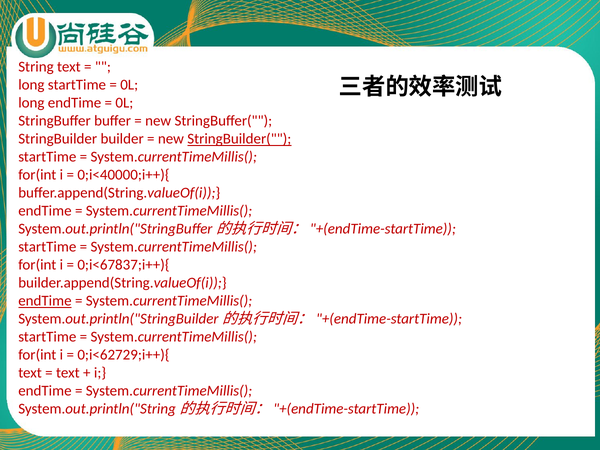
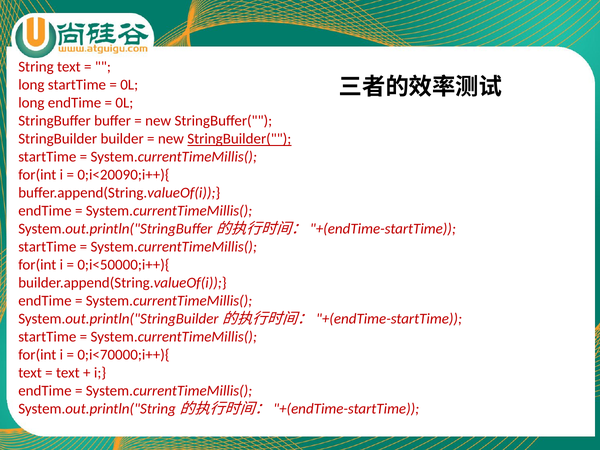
0;i<40000;i++){: 0;i<40000;i++){ -> 0;i<20090;i++){ (123, 175)
0;i<67837;i++){: 0;i<67837;i++){ -> 0;i<50000;i++){ (123, 265)
endTime underline: present -> none (45, 301)
0;i<62729;i++){: 0;i<62729;i++){ -> 0;i<70000;i++){ (123, 355)
